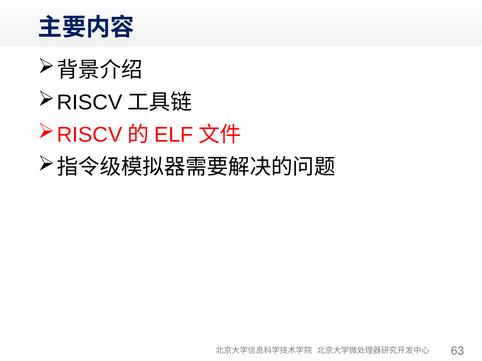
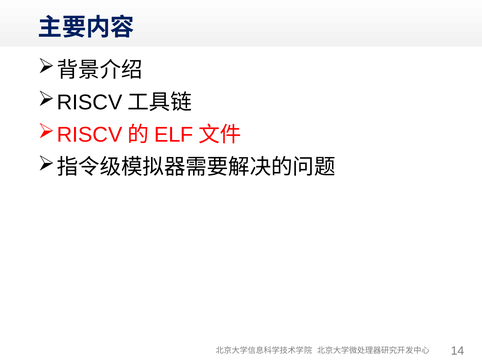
63: 63 -> 14 (457, 351)
